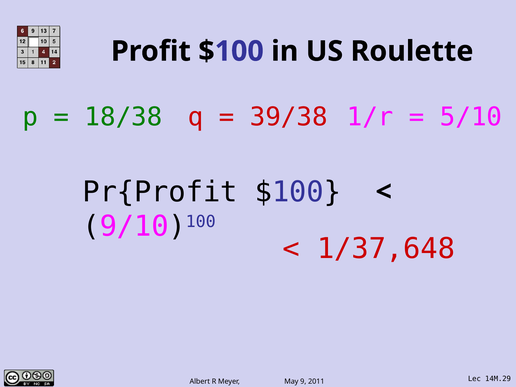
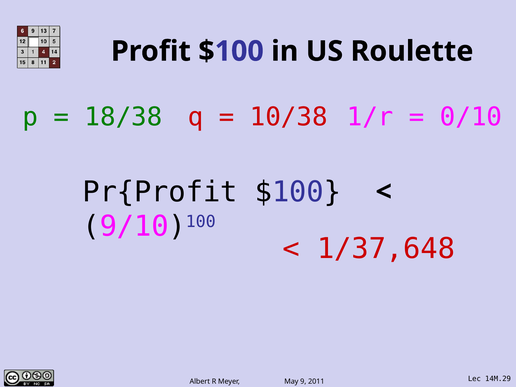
39/38: 39/38 -> 10/38 (289, 117)
5/10: 5/10 -> 0/10 (471, 117)
